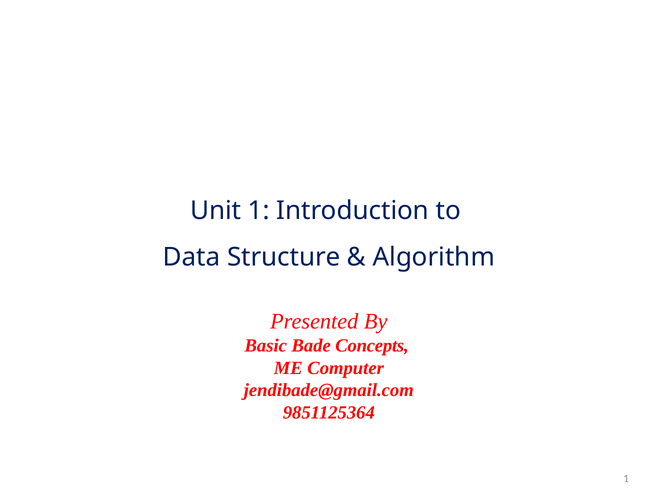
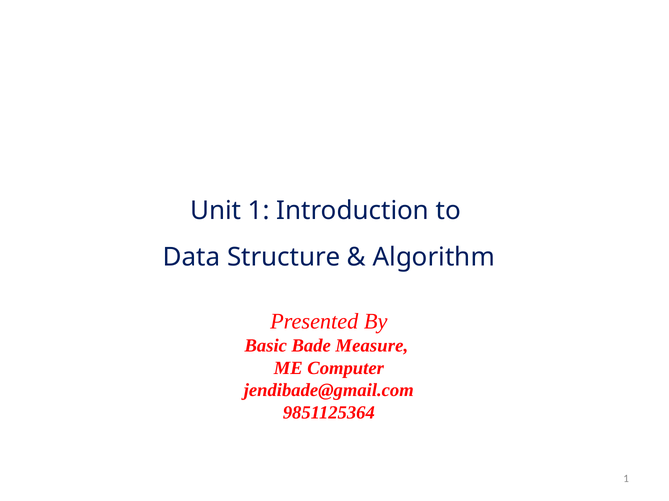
Concepts: Concepts -> Measure (372, 346)
